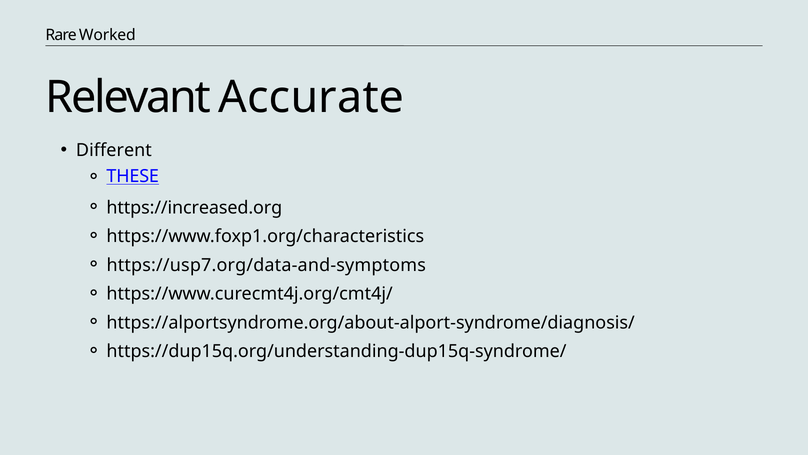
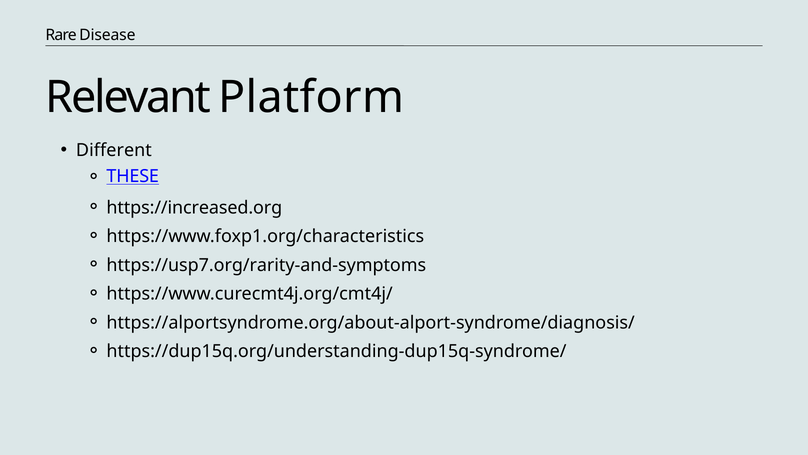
Worked: Worked -> Disease (107, 35)
Accurate: Accurate -> Platform (311, 98)
https://usp7.org/data-and-symptoms: https://usp7.org/data-and-symptoms -> https://usp7.org/rarity-and-symptoms (266, 265)
